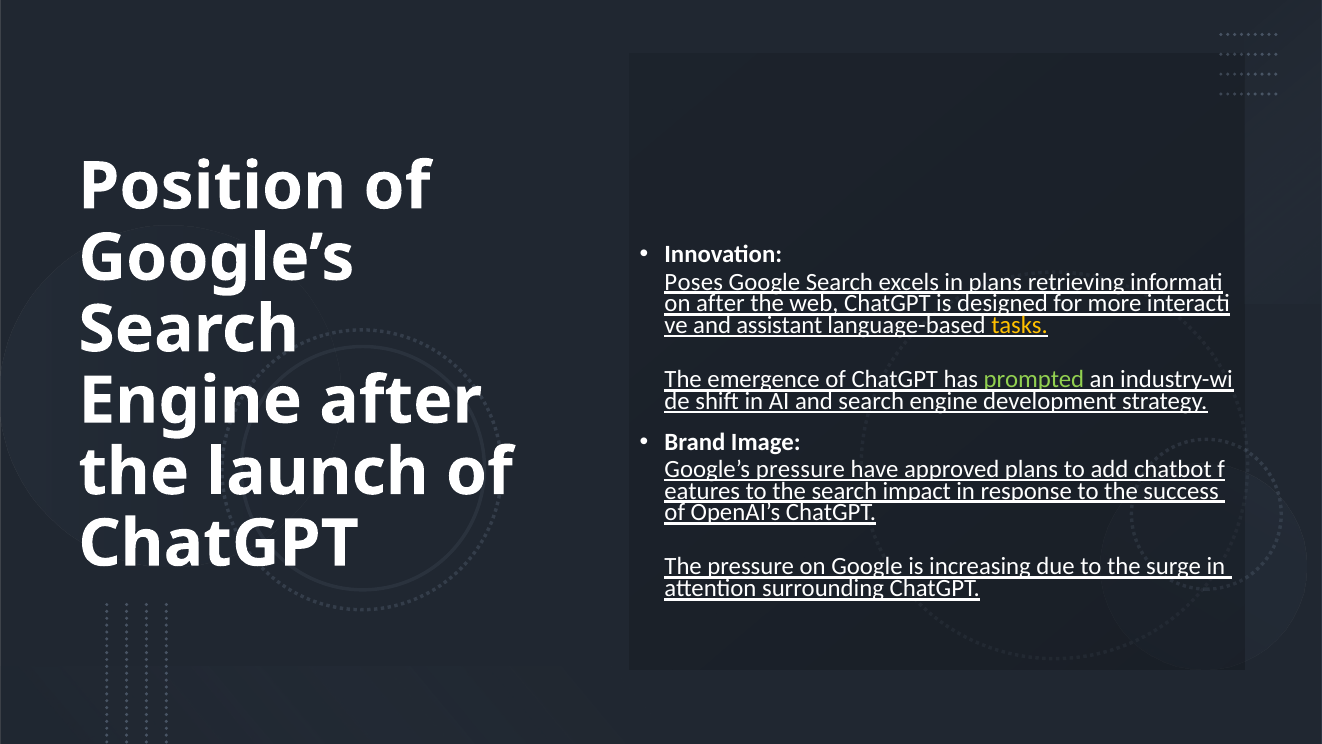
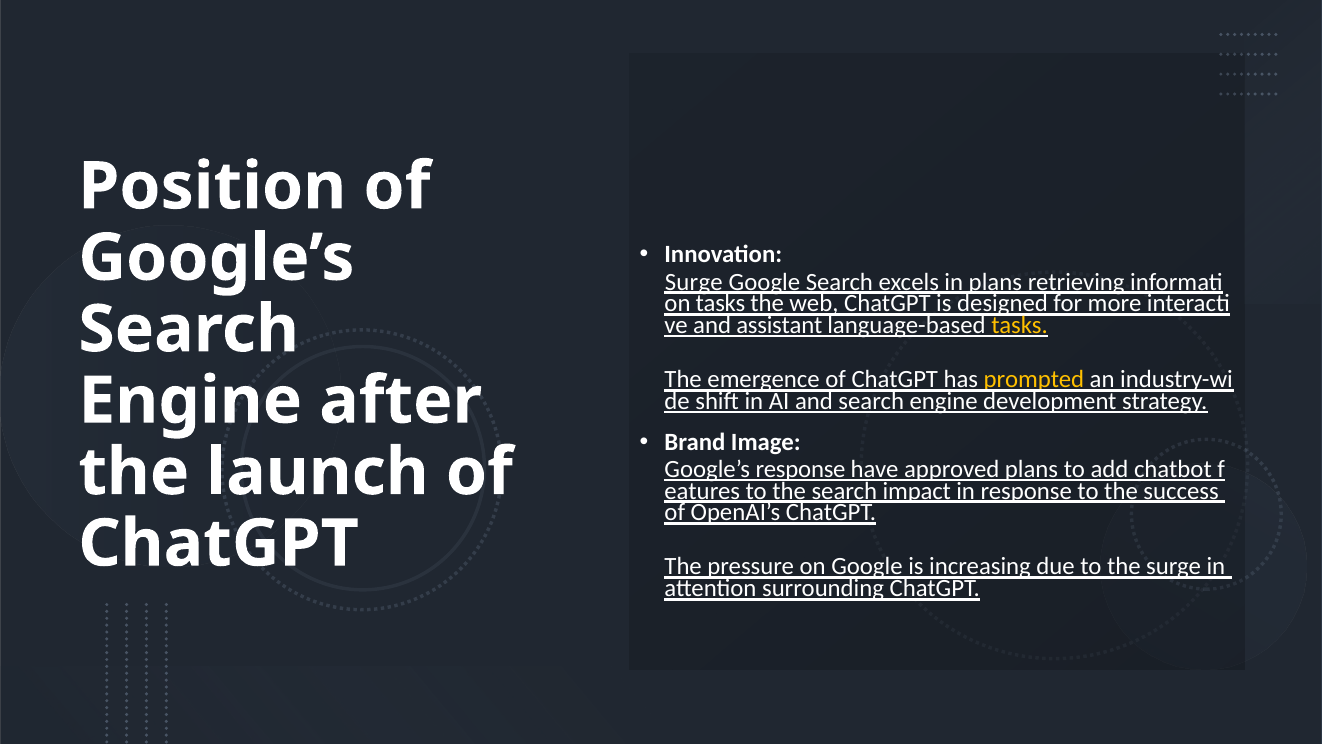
Poses: Poses -> Surge (694, 282)
on after: after -> tasks (721, 303)
prompted colour: light green -> yellow (1034, 379)
Google’s pressure: pressure -> response (801, 469)
